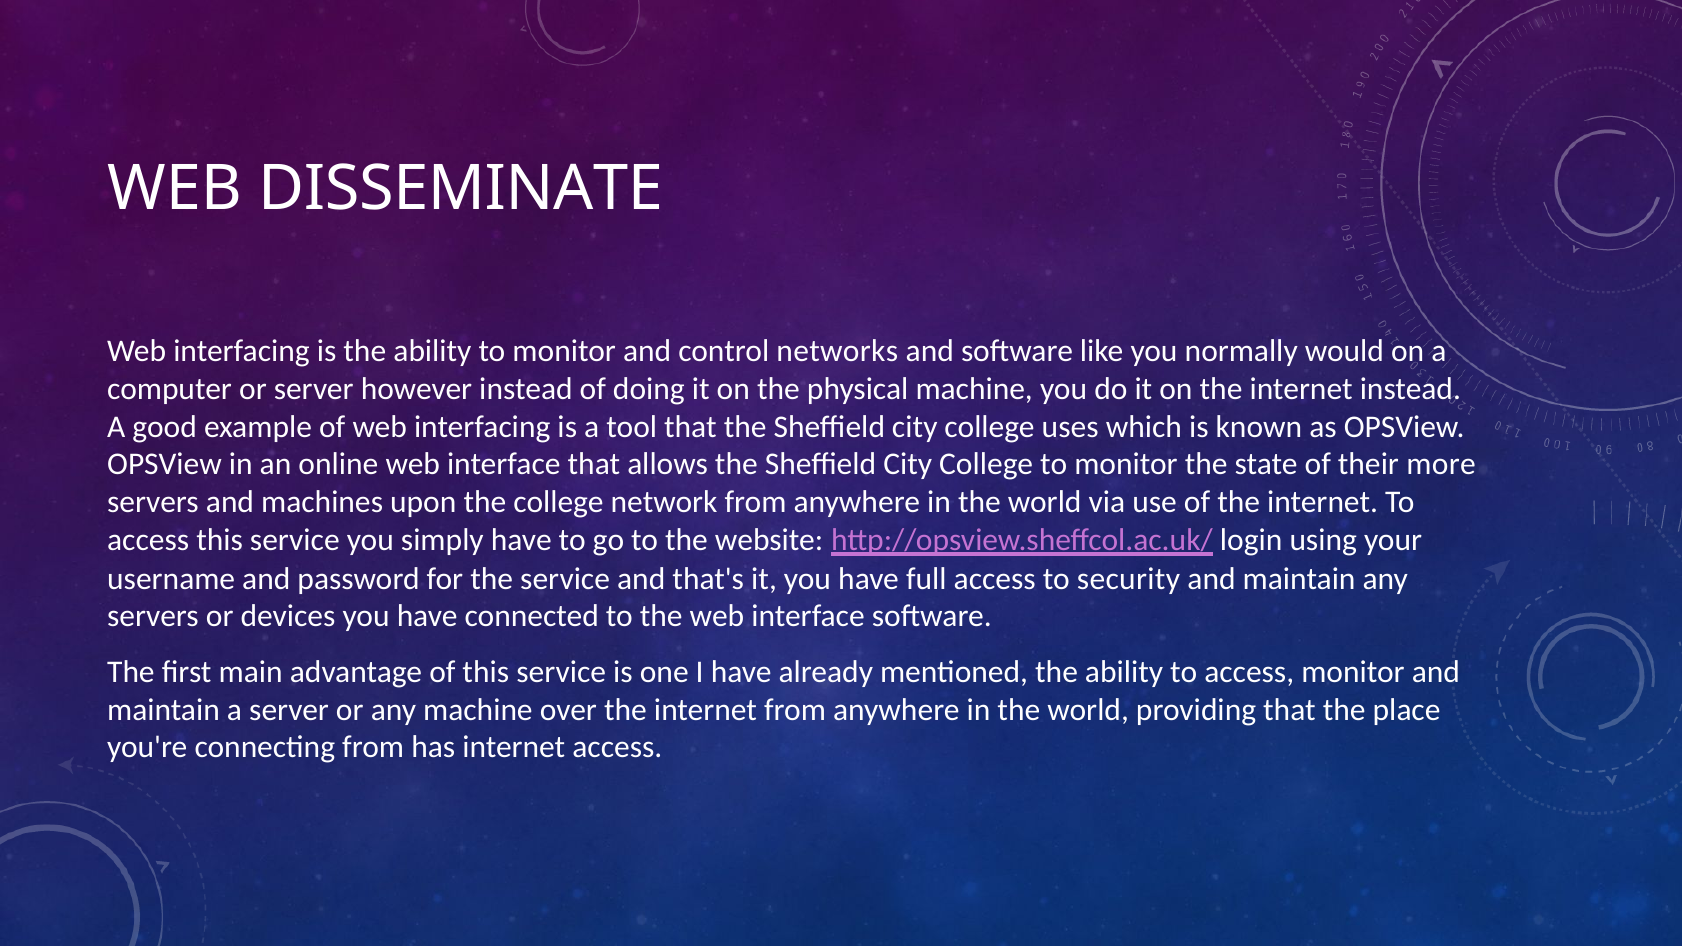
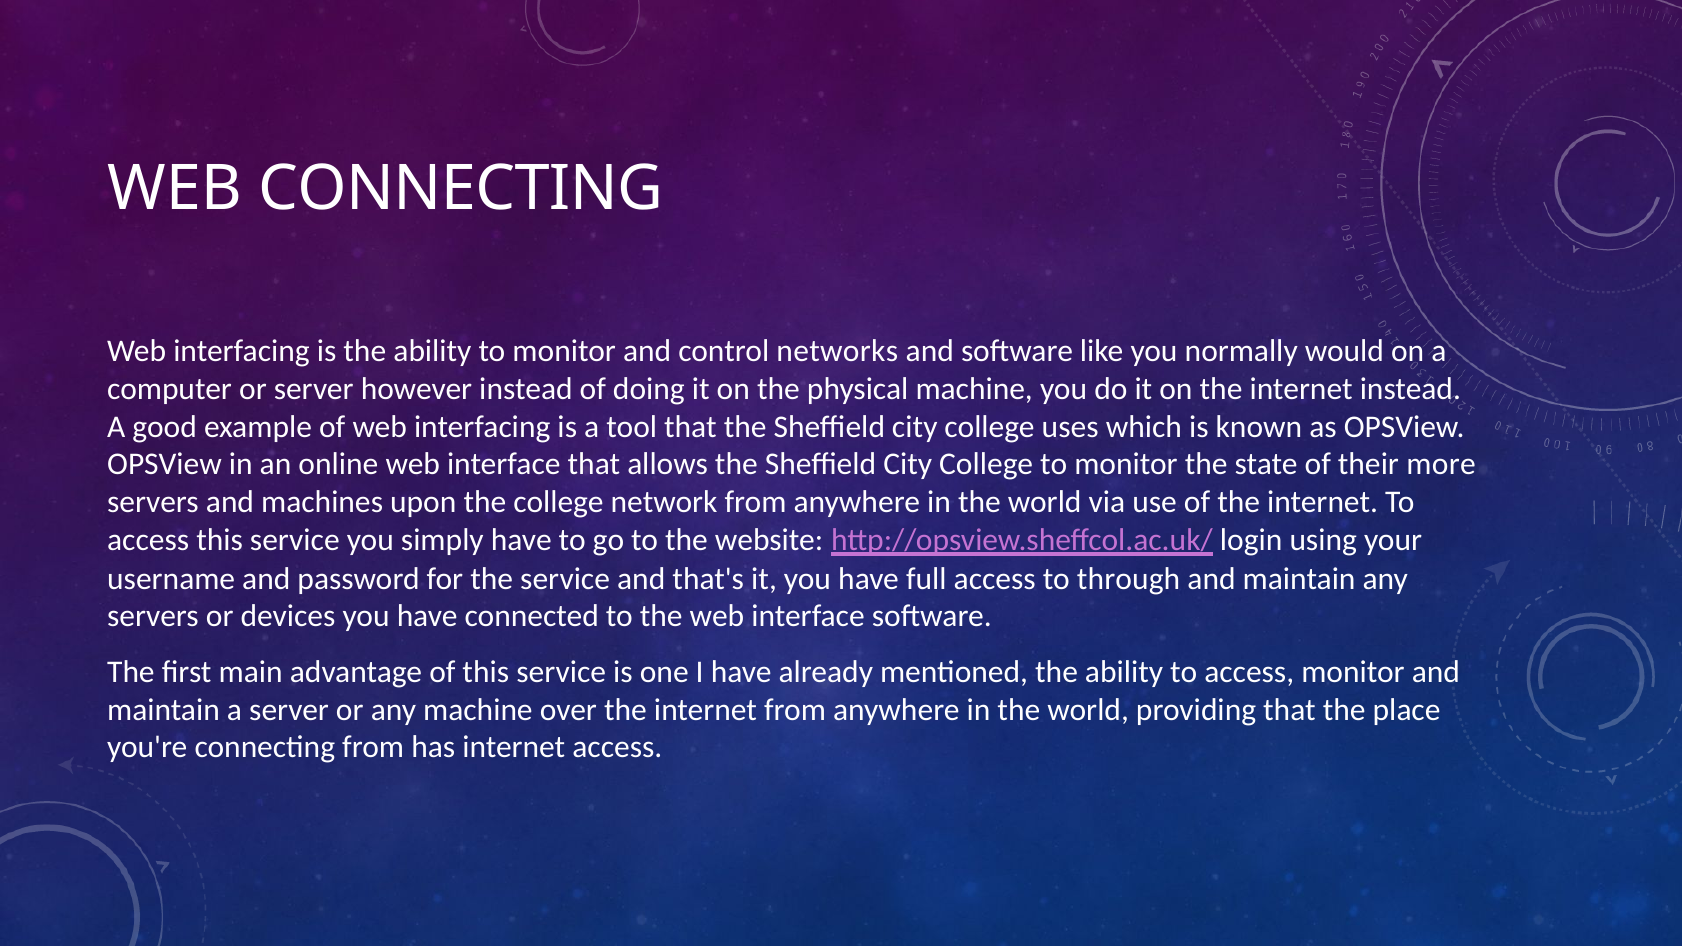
WEB DISSEMINATE: DISSEMINATE -> CONNECTING (461, 189)
security: security -> through (1129, 579)
